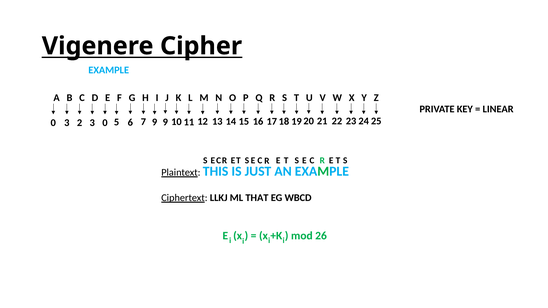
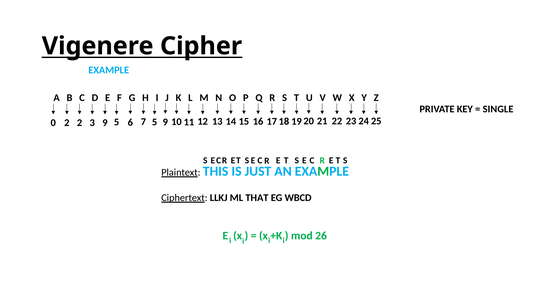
LINEAR: LINEAR -> SINGLE (498, 109)
0 3: 3 -> 2 (67, 123)
3 0: 0 -> 9 (105, 123)
7 9: 9 -> 5 (155, 122)
